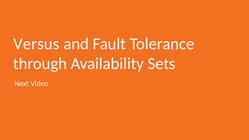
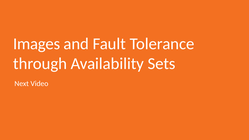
Versus: Versus -> Images (37, 44)
